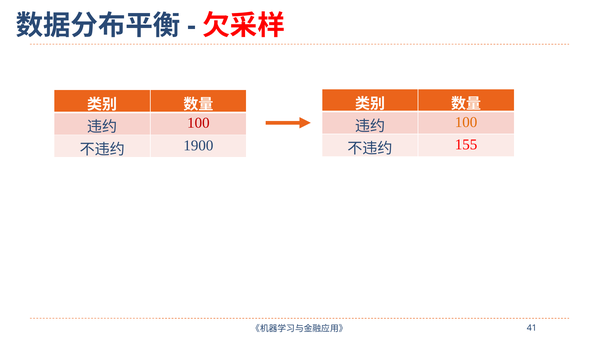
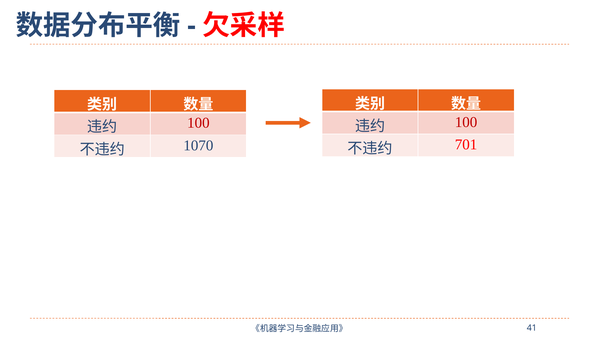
100 colour: orange -> red (466, 122)
155: 155 -> 701 (466, 145)
1900: 1900 -> 1070 (198, 145)
